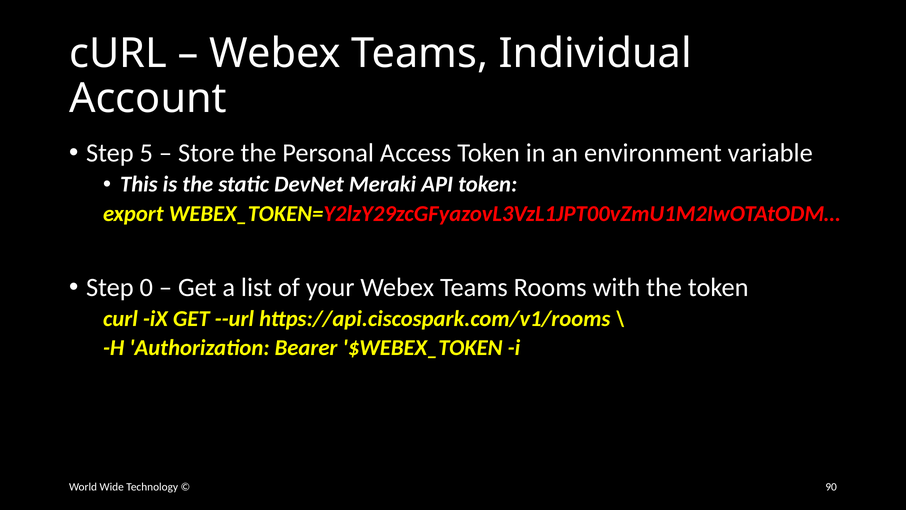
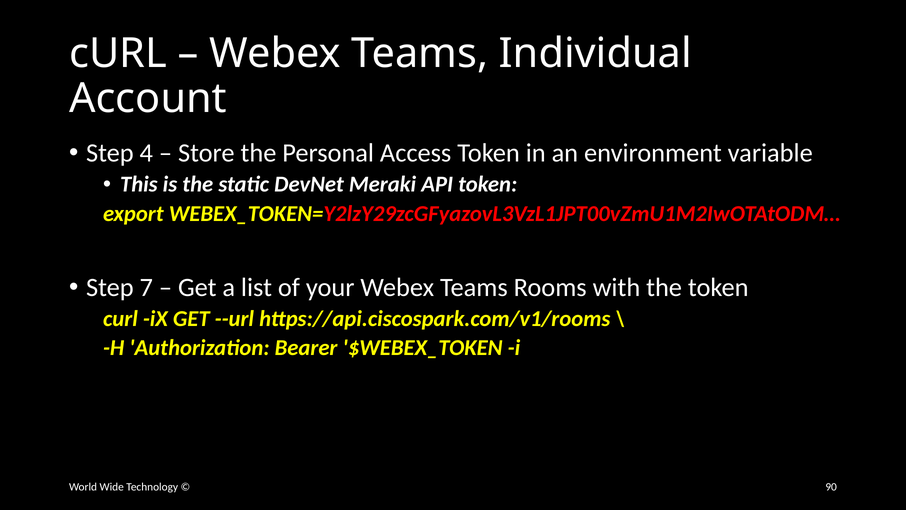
5: 5 -> 4 (146, 153)
0: 0 -> 7 (146, 287)
